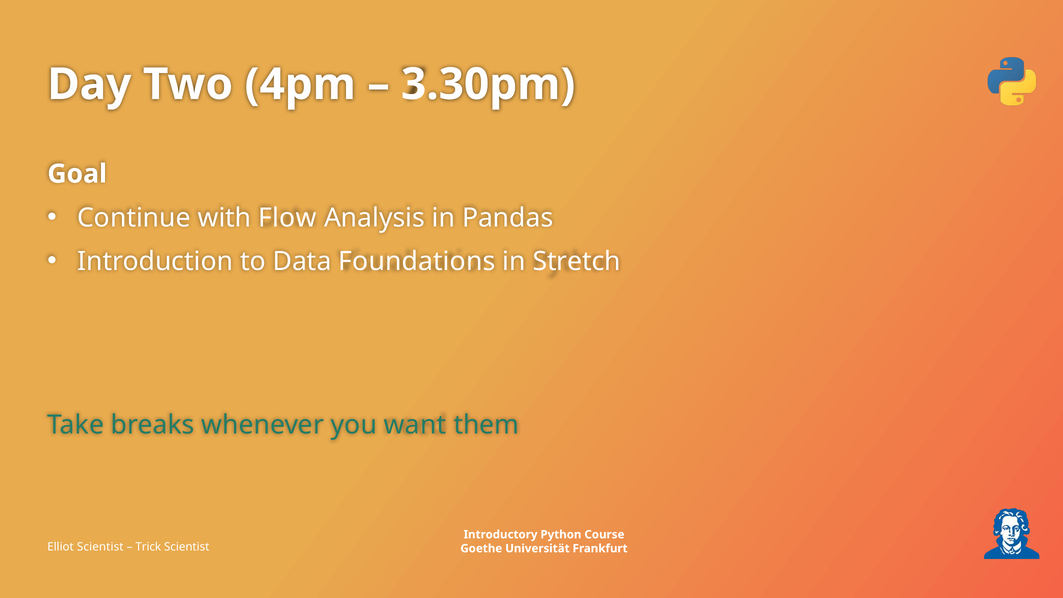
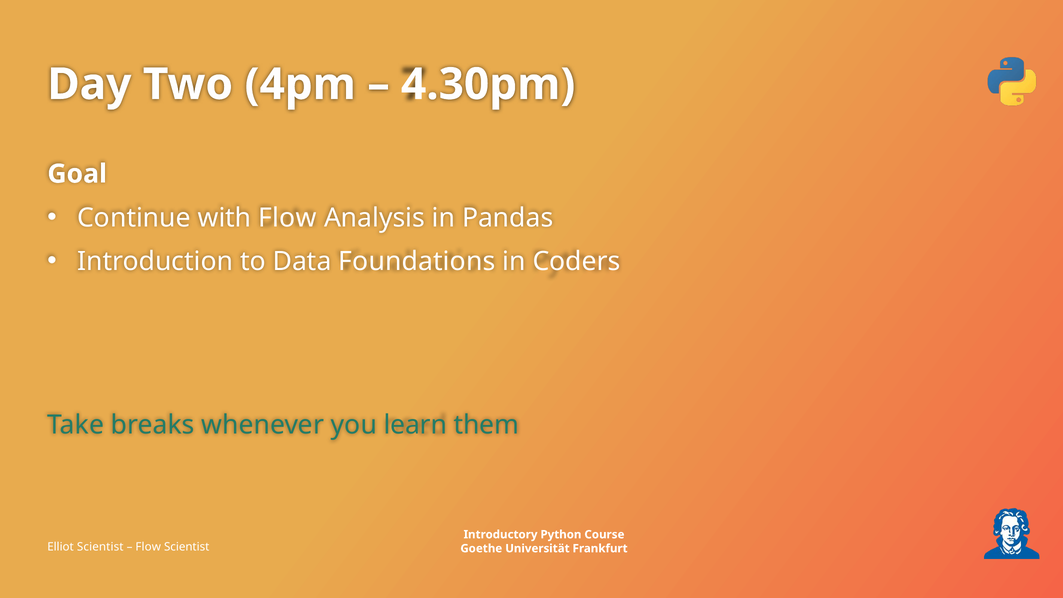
3.30pm: 3.30pm -> 4.30pm (488, 84)
Stretch: Stretch -> Coders (577, 262)
want: want -> learn (415, 425)
Trick: Trick -> Flow (148, 547)
